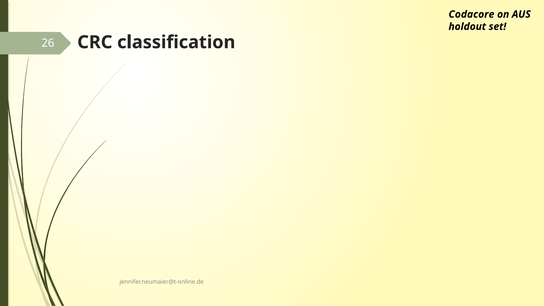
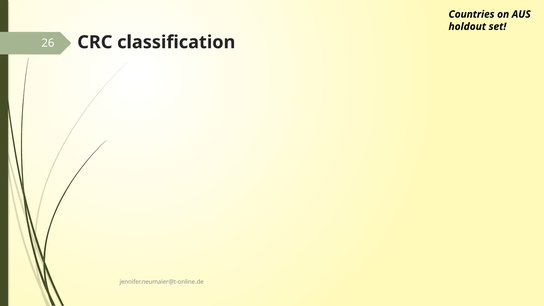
Codacore: Codacore -> Countries (472, 14)
